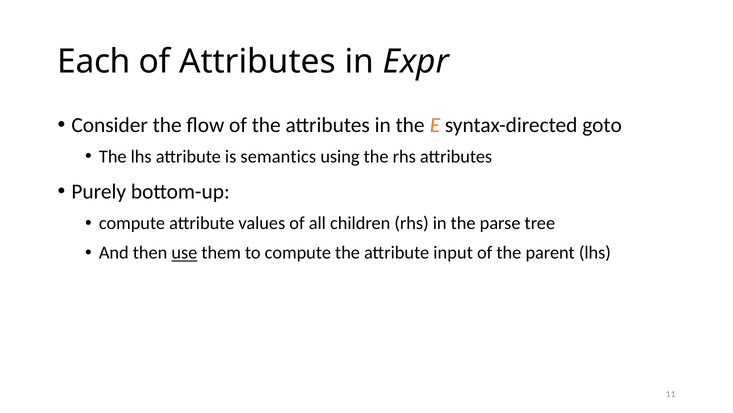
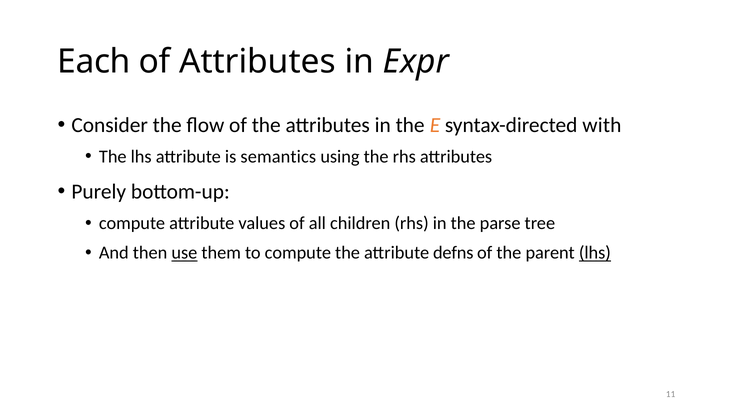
goto: goto -> with (602, 125)
input: input -> defns (453, 253)
lhs underline: none -> present (595, 253)
